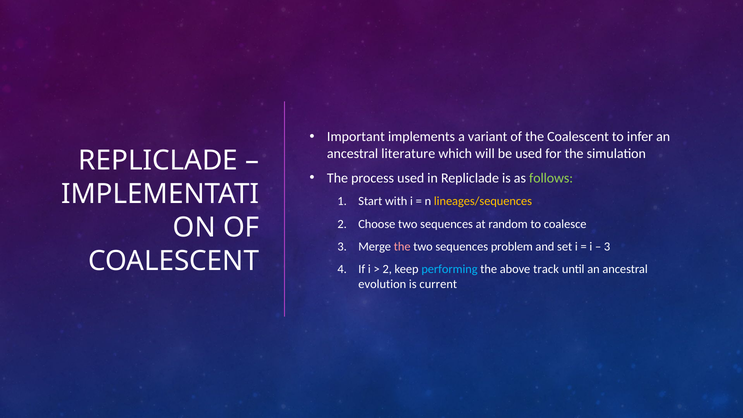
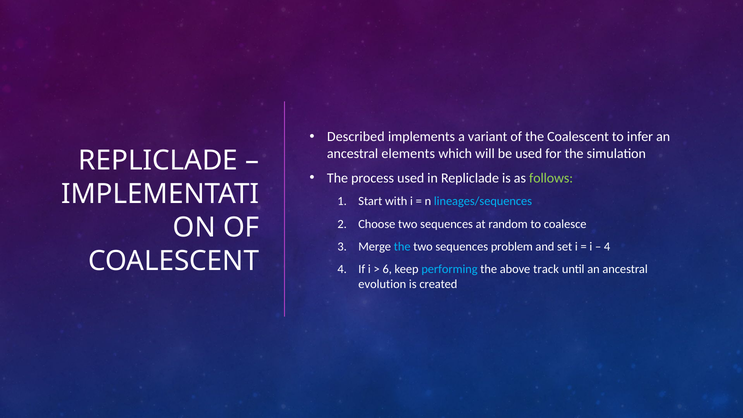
Important: Important -> Described (356, 137)
literature: literature -> elements (408, 153)
lineages/sequences colour: yellow -> light blue (483, 201)
the colour: pink -> light blue (402, 247)
3: 3 -> 4 (607, 247)
2: 2 -> 6 (387, 269)
current: current -> created (438, 284)
